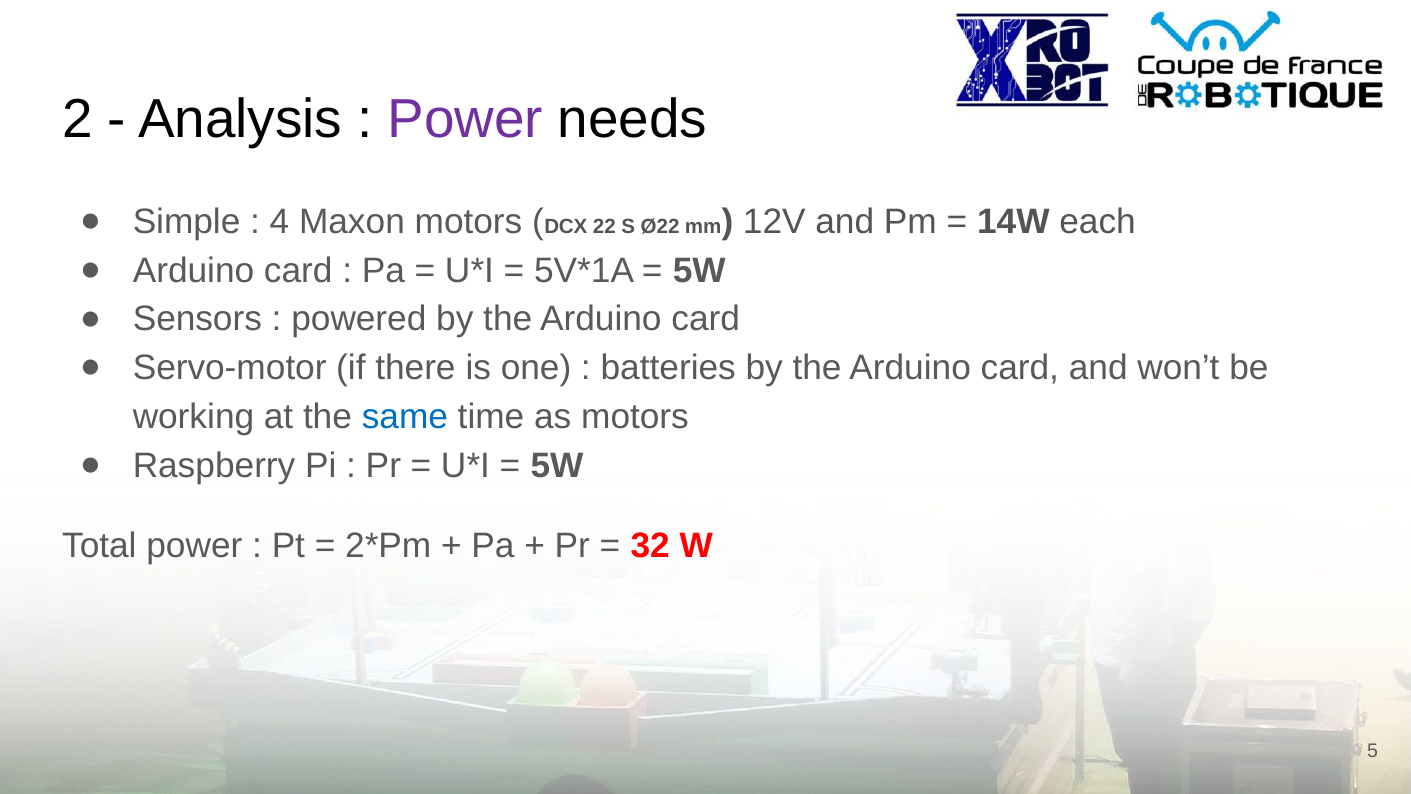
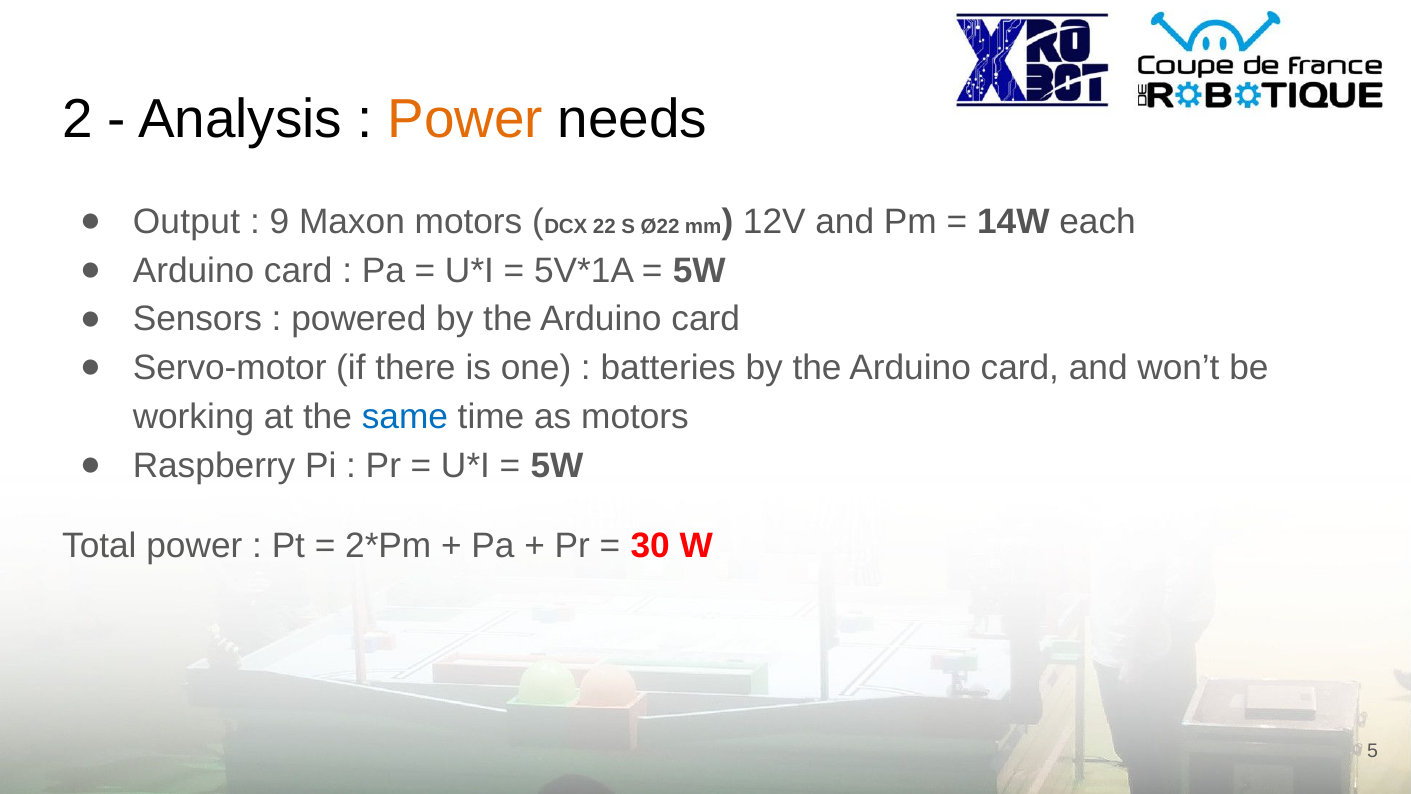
Power colour: purple -> orange (465, 120)
Simple: Simple -> Output (186, 222)
4: 4 -> 9 (279, 222)
32: 32 -> 30 (650, 545)
